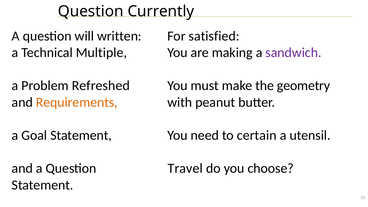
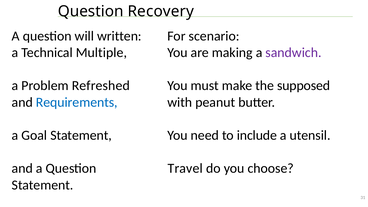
Currently: Currently -> Recovery (161, 11)
satisfied: satisfied -> scenario (214, 36)
geometry: geometry -> supposed (304, 86)
Requirements colour: orange -> blue (77, 102)
certain: certain -> include (257, 135)
